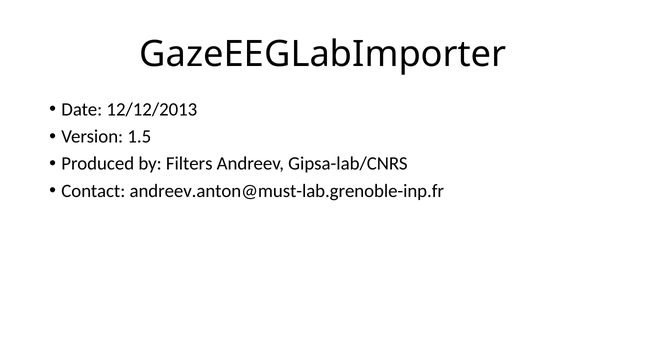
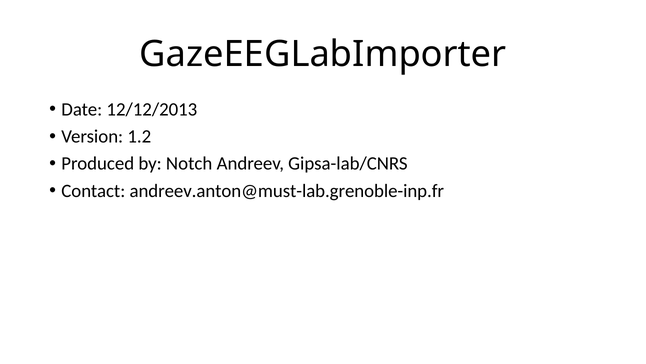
1.5: 1.5 -> 1.2 (139, 136)
Filters: Filters -> Notch (189, 163)
